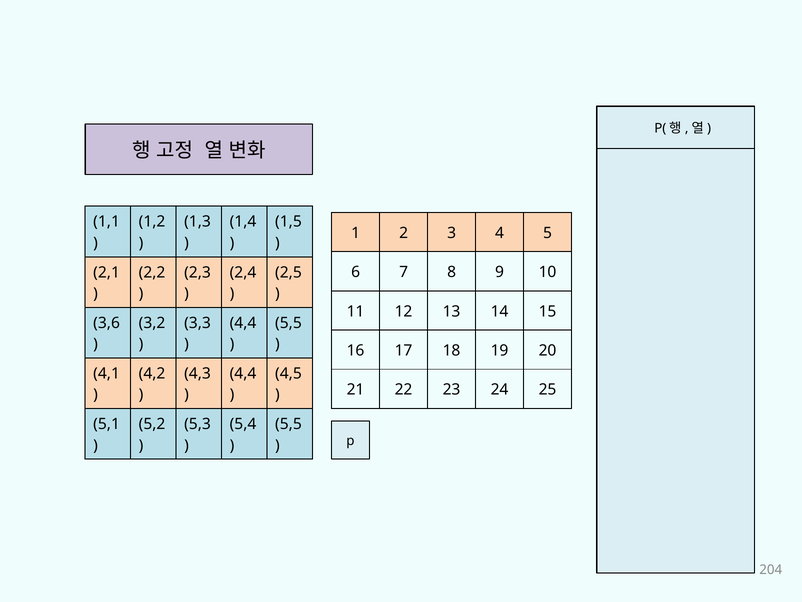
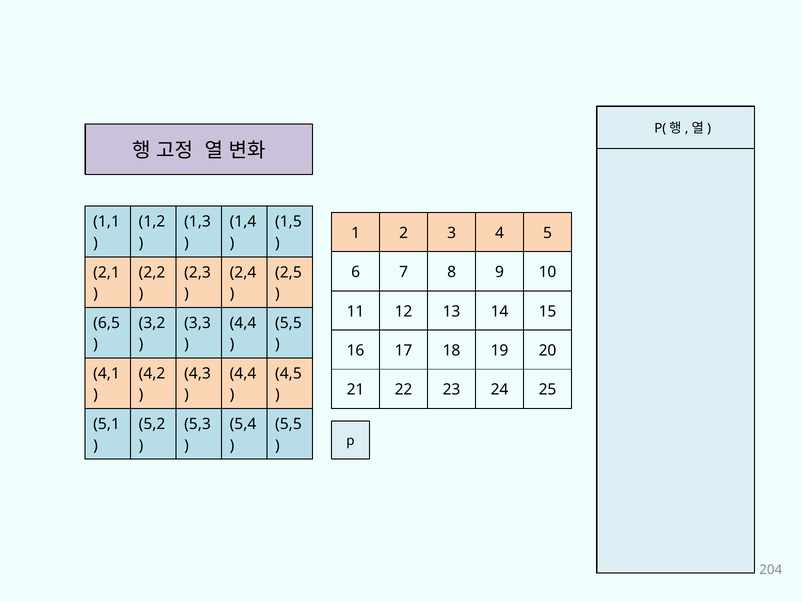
3,6: 3,6 -> 6,5 (107, 323)
